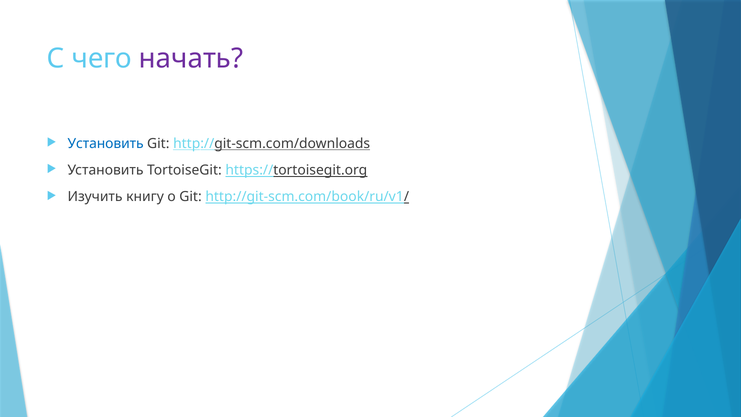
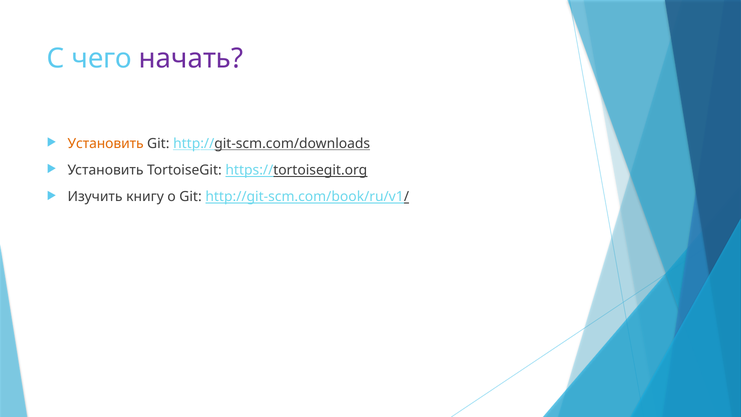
Установить colour: blue -> orange (106, 143)
